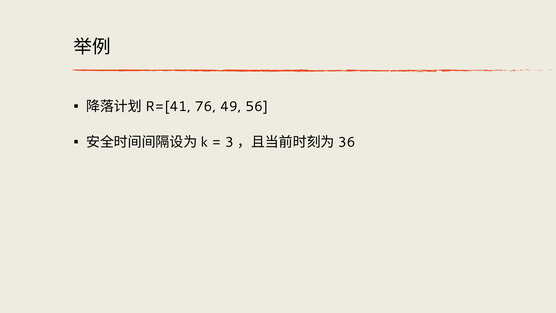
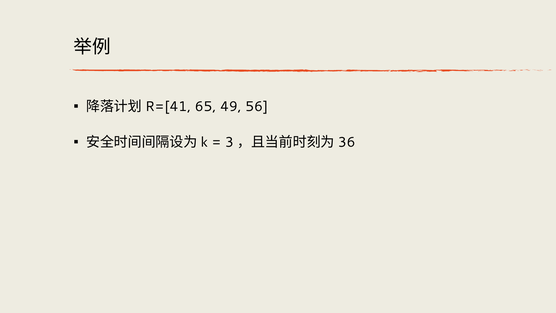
76: 76 -> 65 (206, 107)
